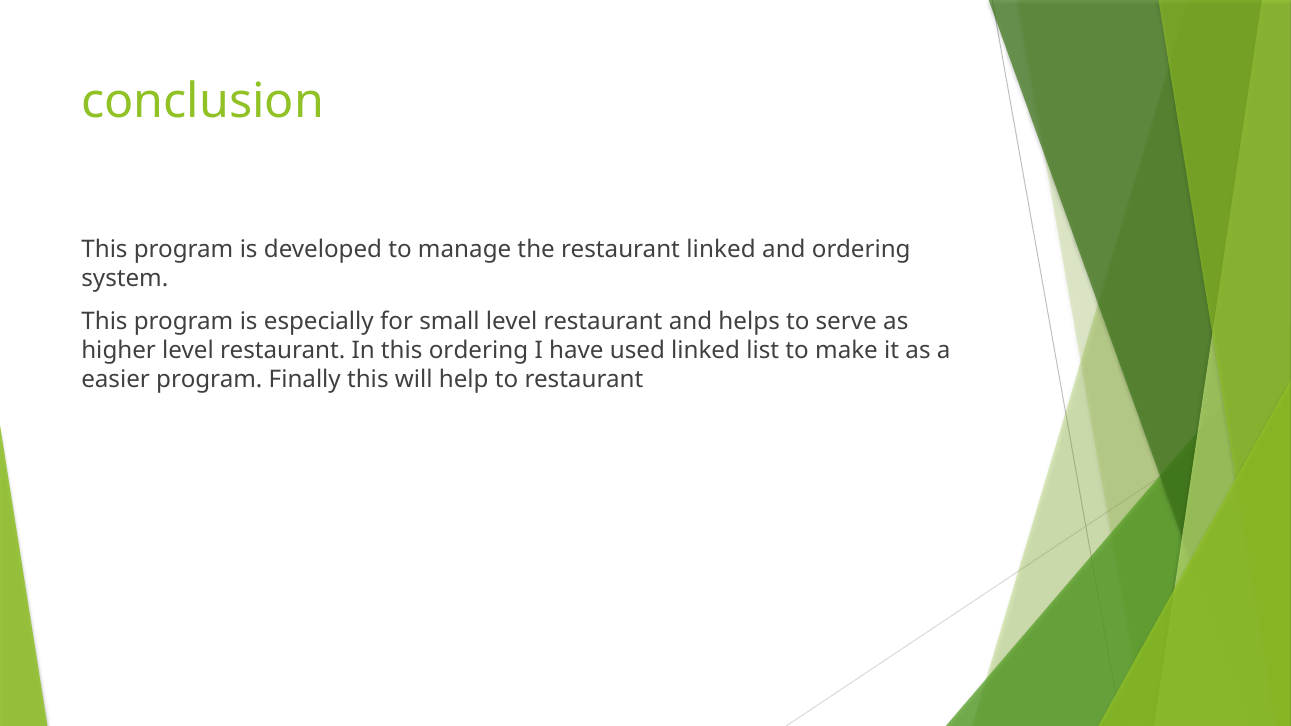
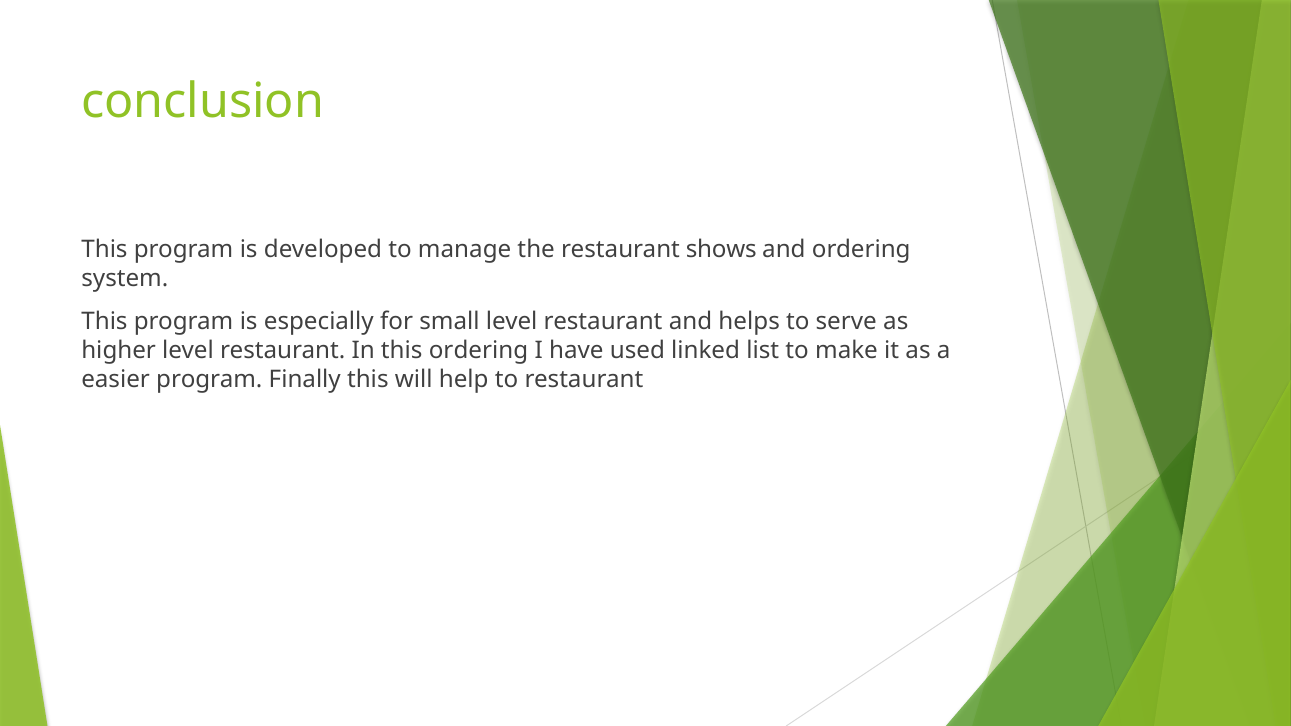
restaurant linked: linked -> shows (721, 250)
